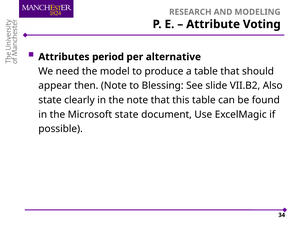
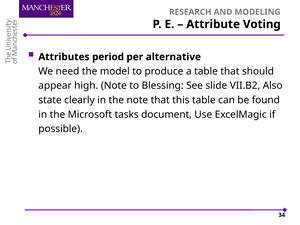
then: then -> high (86, 86)
Microsoft state: state -> tasks (127, 114)
